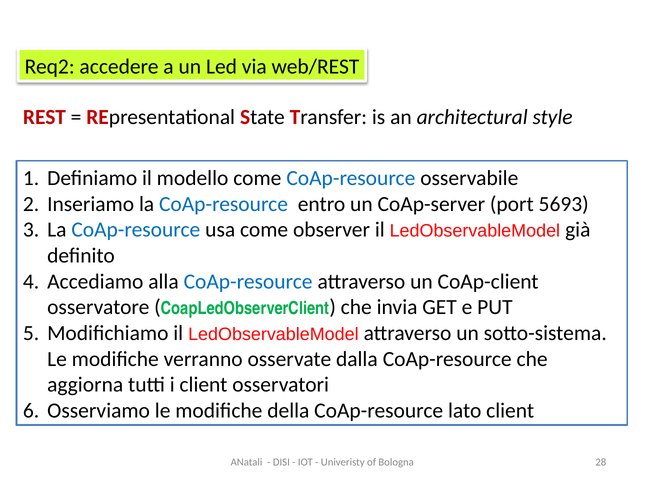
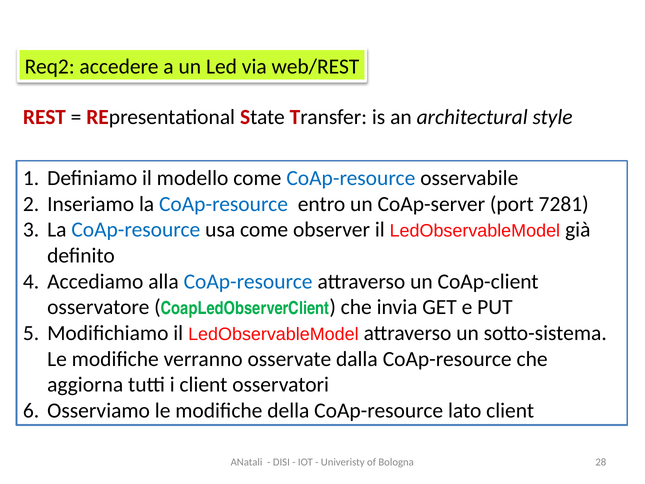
5693: 5693 -> 7281 (564, 204)
